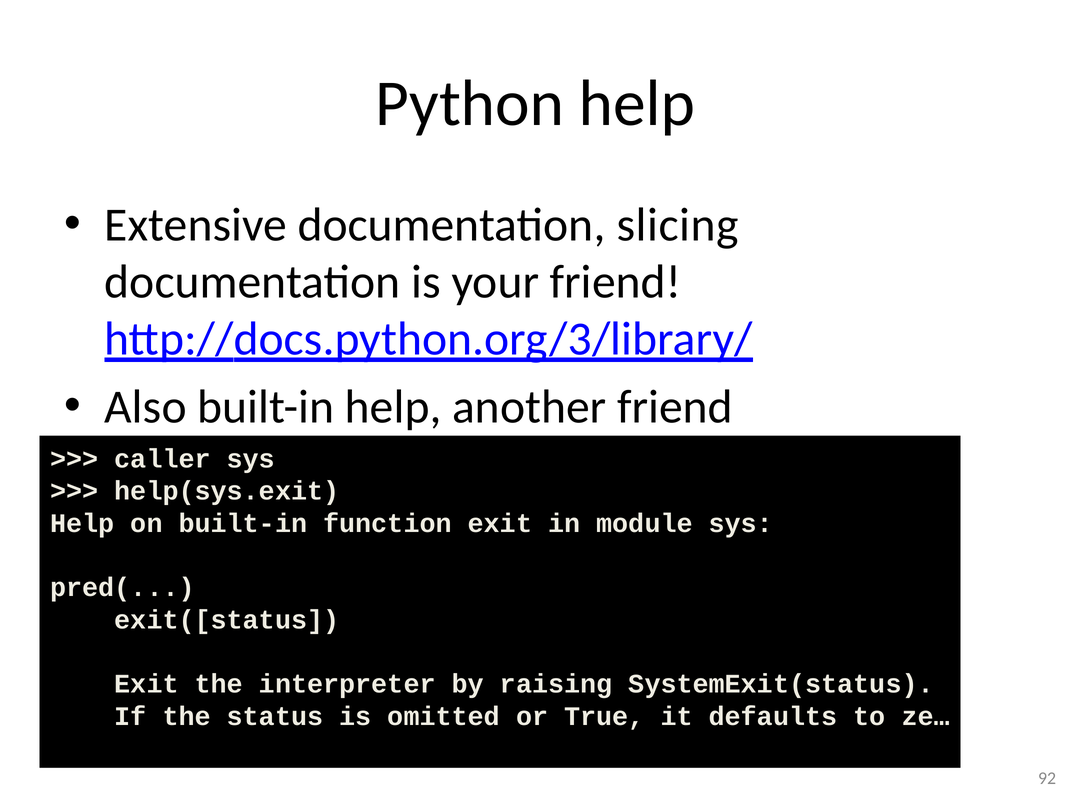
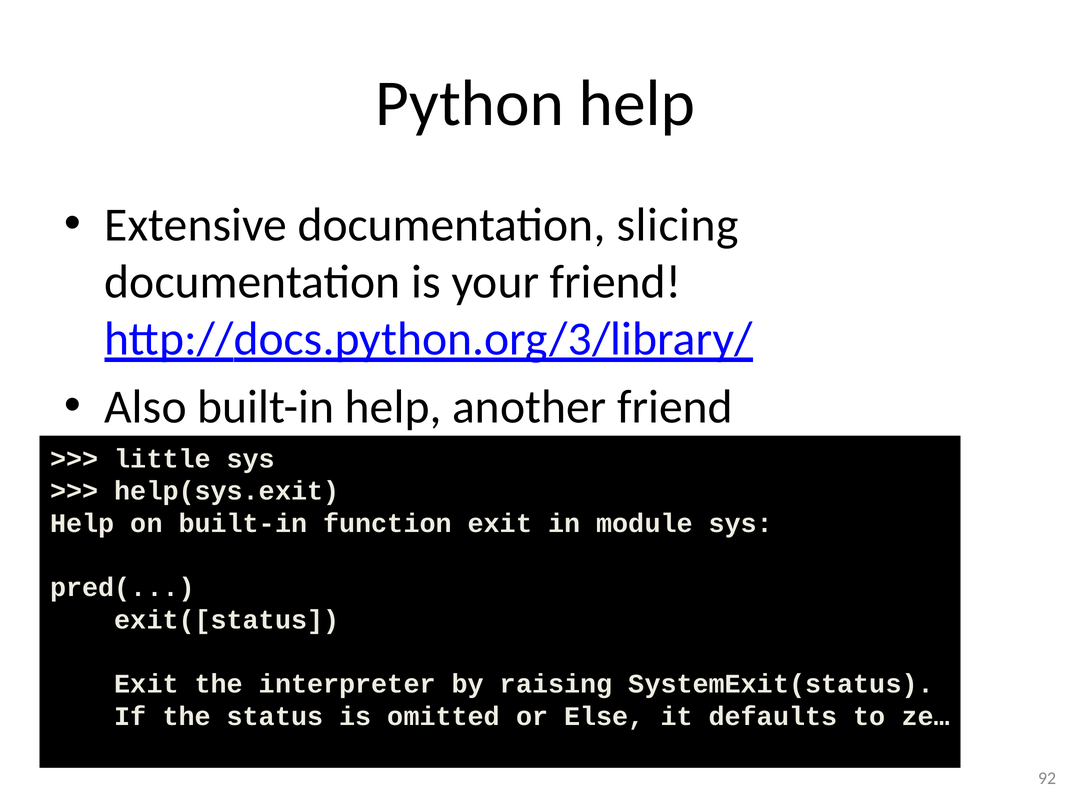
caller: caller -> little (163, 459)
True: True -> Else (604, 716)
